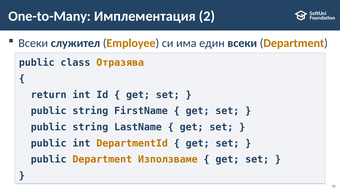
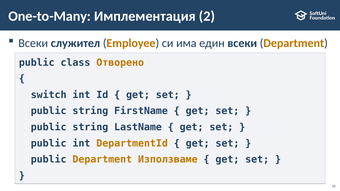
Отразява: Отразява -> Отворено (120, 63)
return: return -> switch (49, 95)
